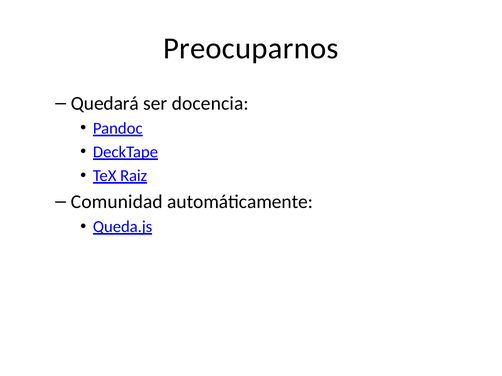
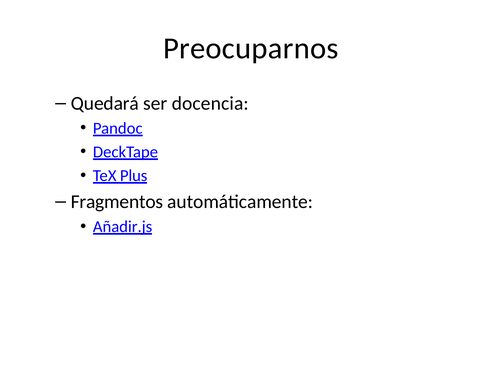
Raiz: Raiz -> Plus (134, 176)
Comunidad: Comunidad -> Fragmentos (117, 202)
Queda.js: Queda.js -> Añadir.js (123, 227)
